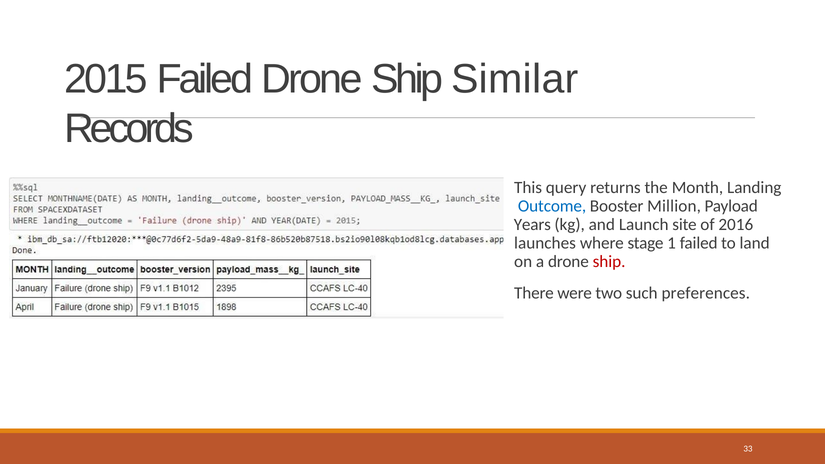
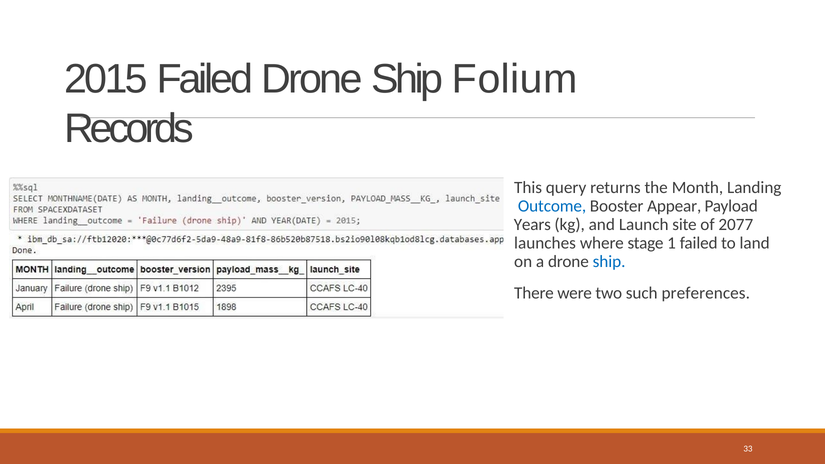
Similar: Similar -> Folium (515, 79)
Million: Million -> Appear (674, 206)
2016: 2016 -> 2077 (736, 225)
ship colour: red -> blue (609, 262)
